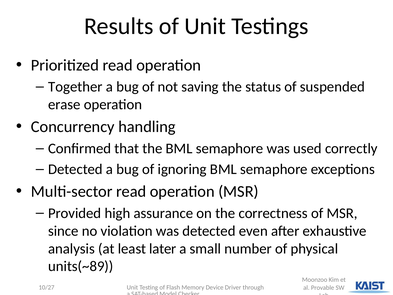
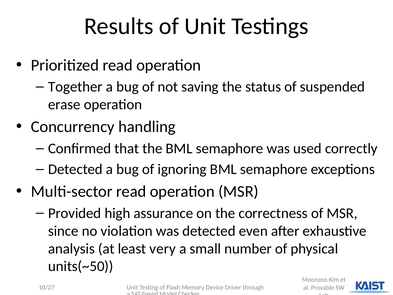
later: later -> very (163, 248)
units(~89: units(~89 -> units(~50 (81, 266)
